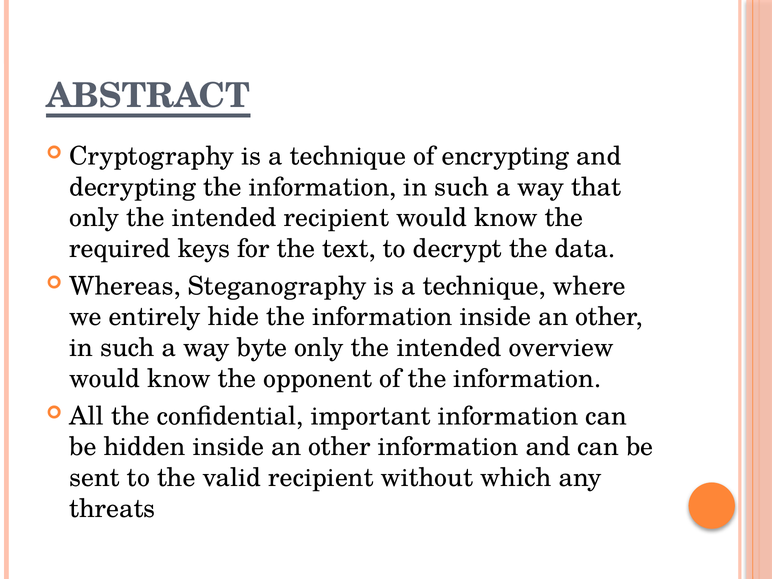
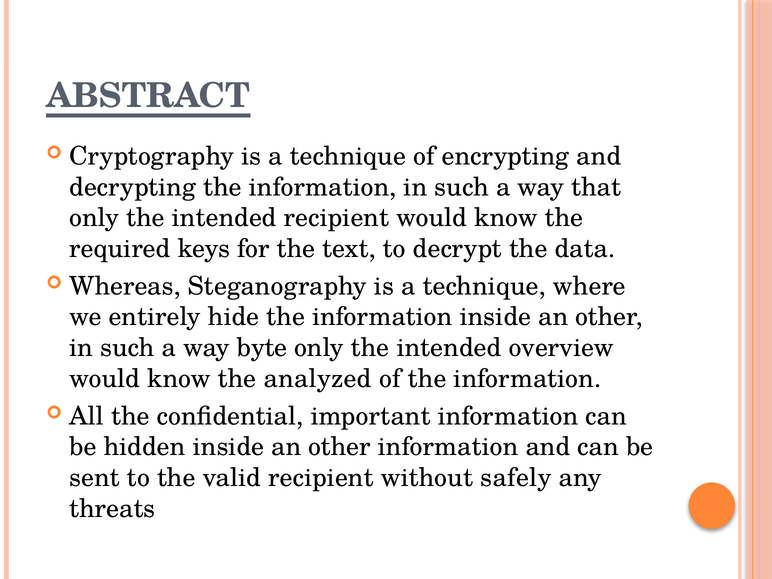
opponent: opponent -> analyzed (318, 379)
which: which -> safely (516, 478)
